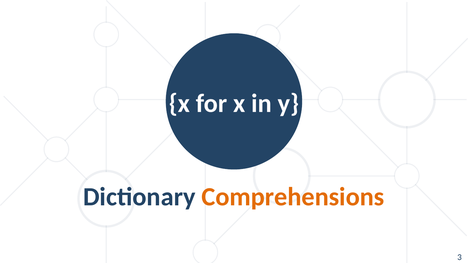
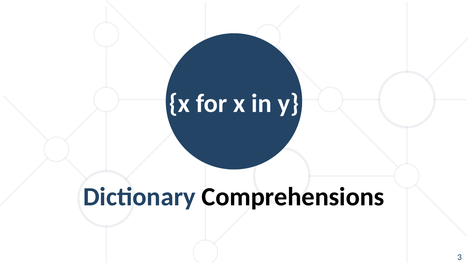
Comprehensions colour: orange -> black (293, 197)
